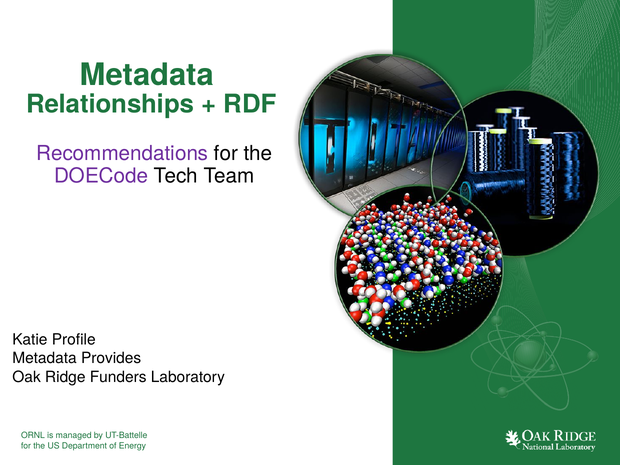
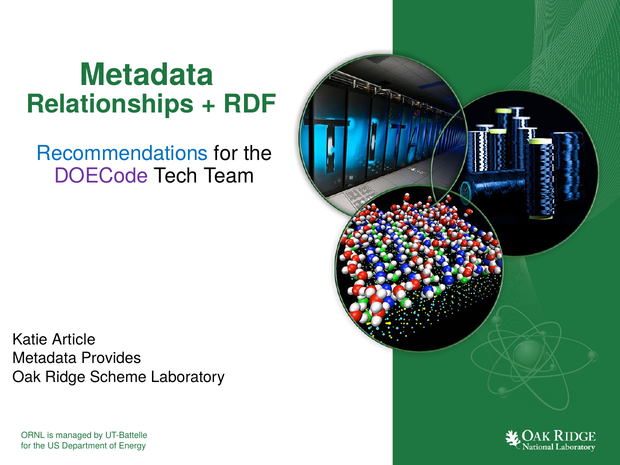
Recommendations colour: purple -> blue (122, 154)
Profile: Profile -> Article (74, 340)
Funders: Funders -> Scheme (118, 377)
